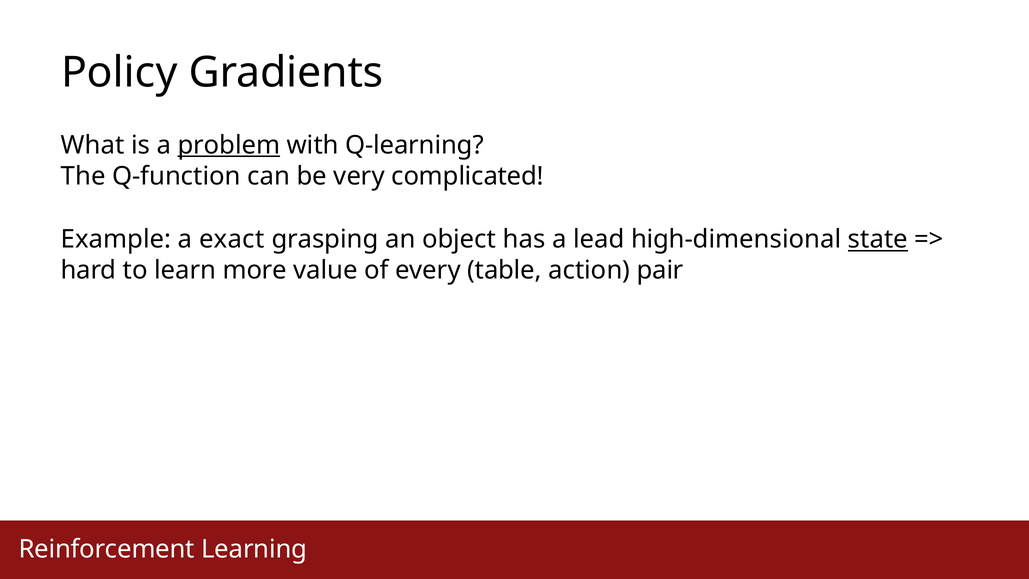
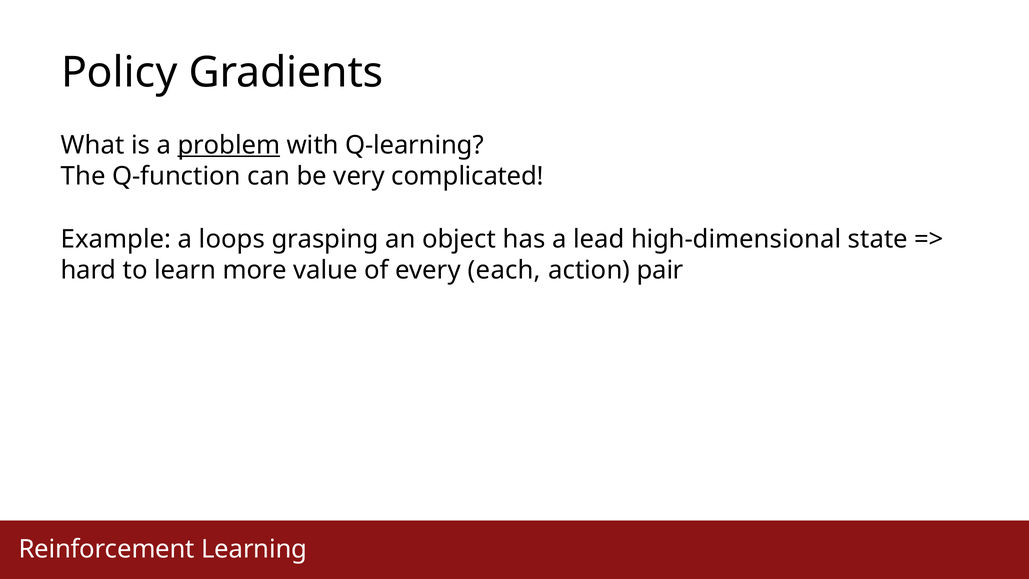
exact: exact -> loops (232, 239)
state underline: present -> none (878, 239)
table: table -> each (504, 270)
